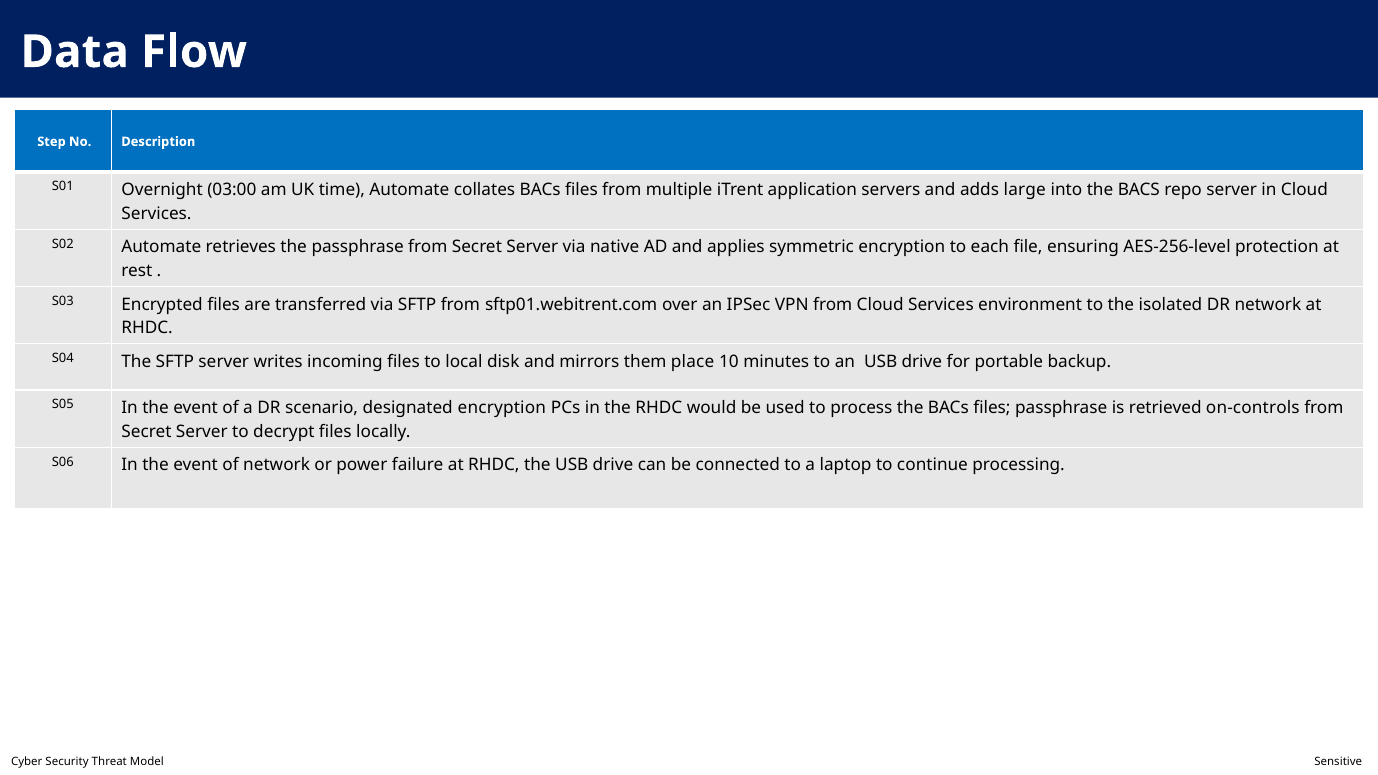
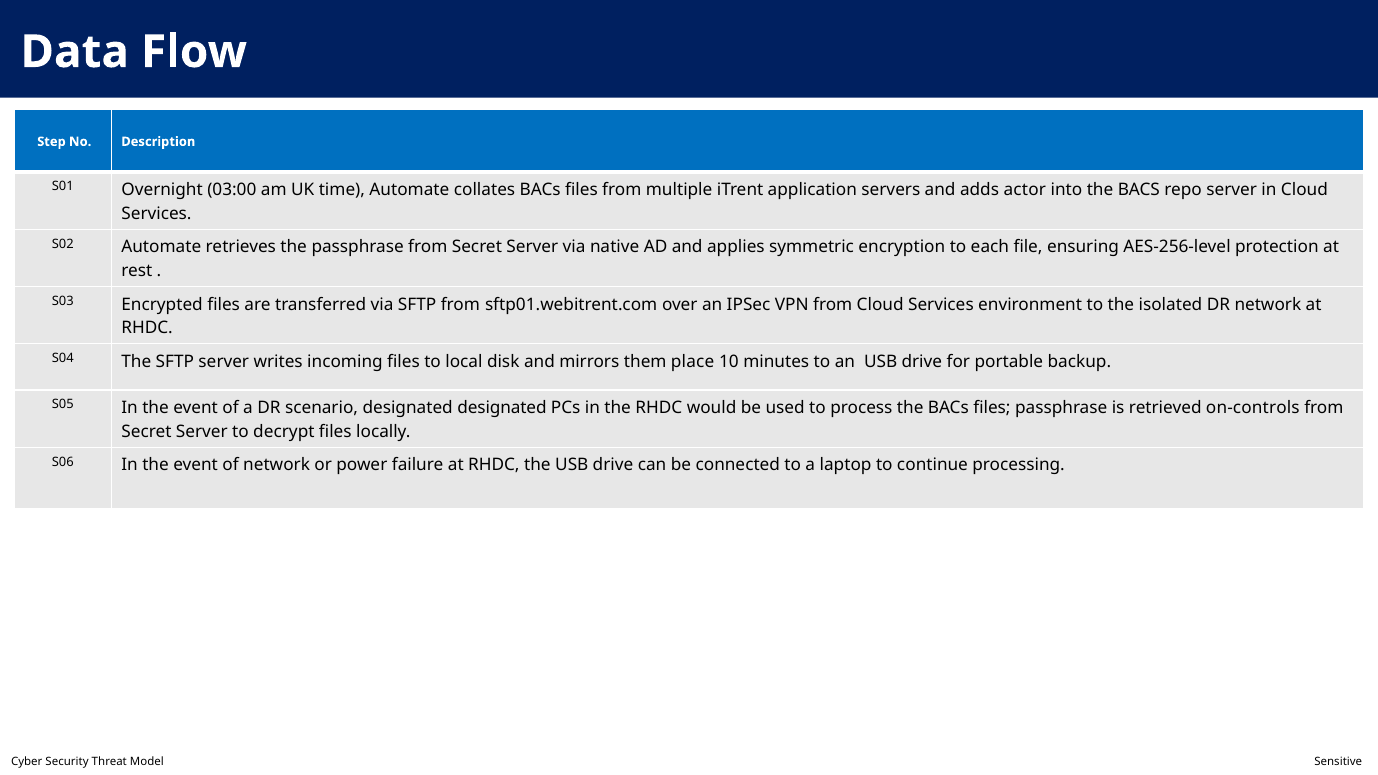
large: large -> actor (1025, 190)
designated encryption: encryption -> designated (502, 408)
